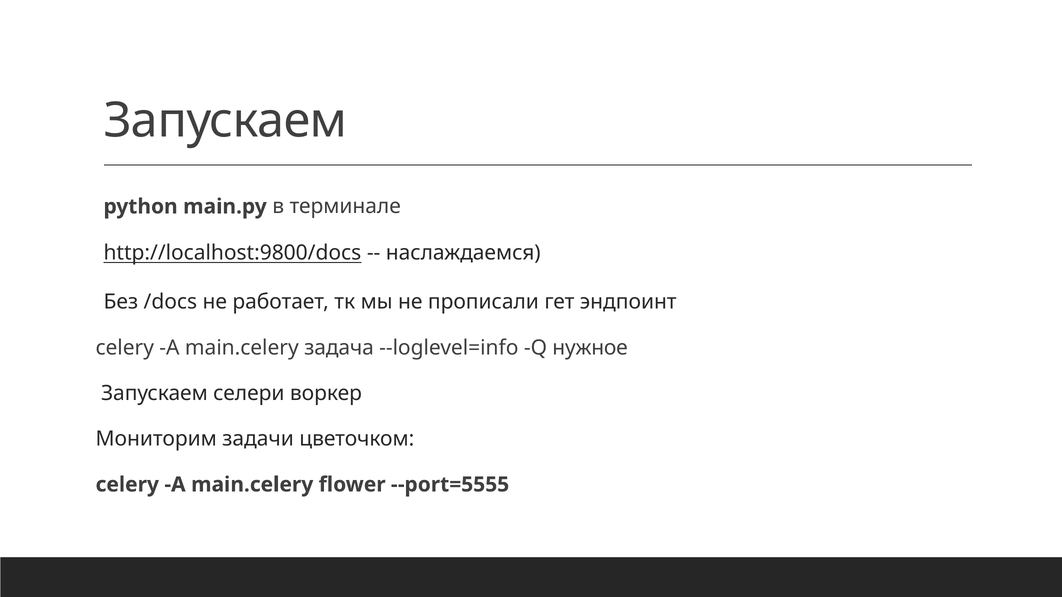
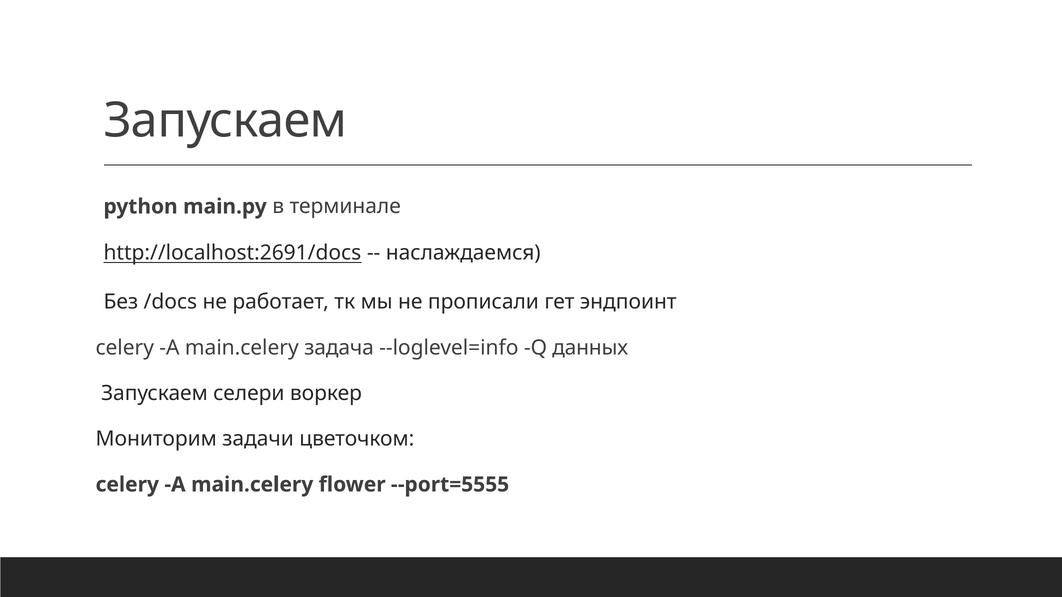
http://localhost:9800/docs: http://localhost:9800/docs -> http://localhost:2691/docs (232, 253)
нужное: нужное -> данных (590, 348)
